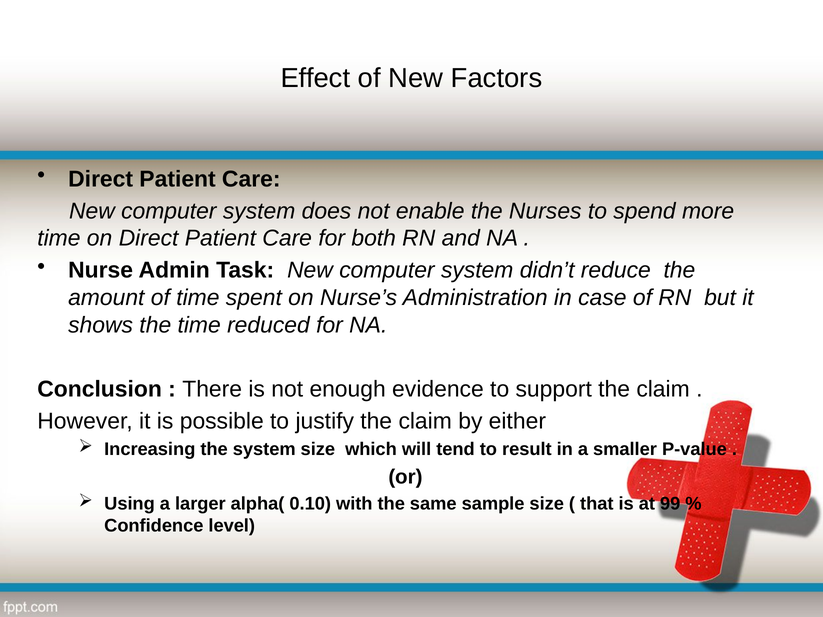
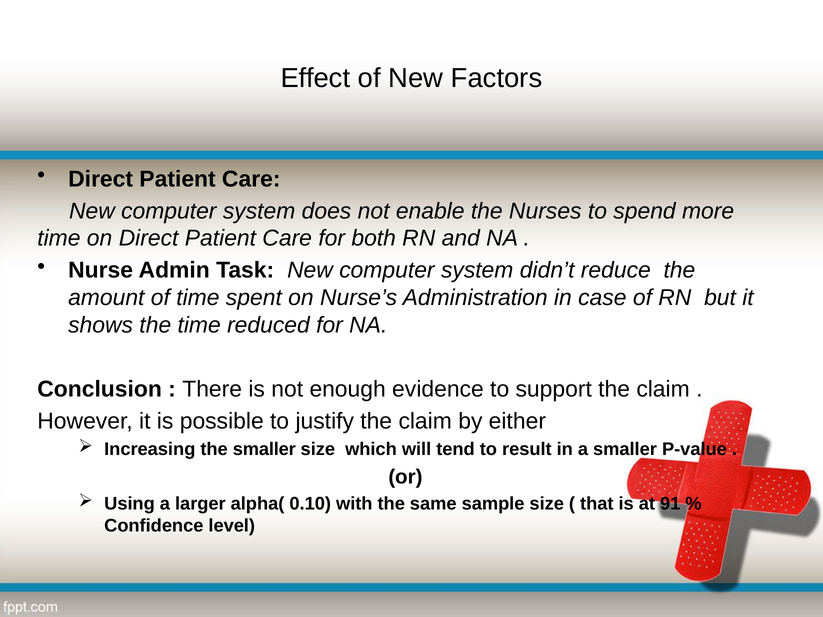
the system: system -> smaller (264, 449)
99: 99 -> 91 (670, 504)
